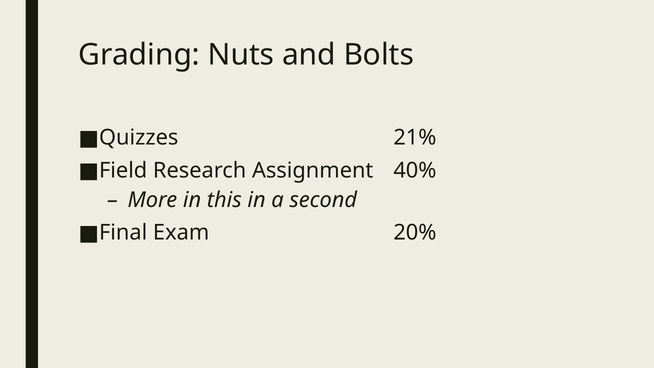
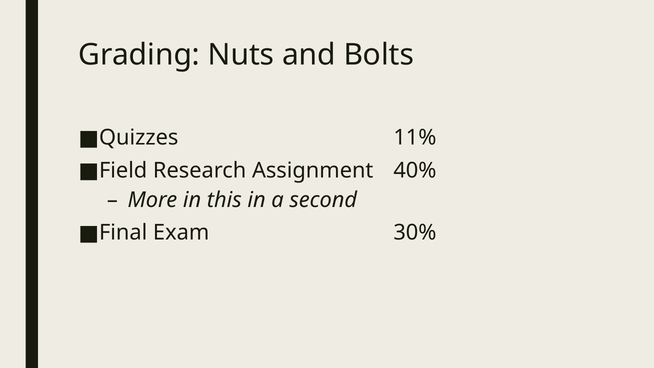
21%: 21% -> 11% (415, 138)
20%: 20% -> 30% (415, 233)
